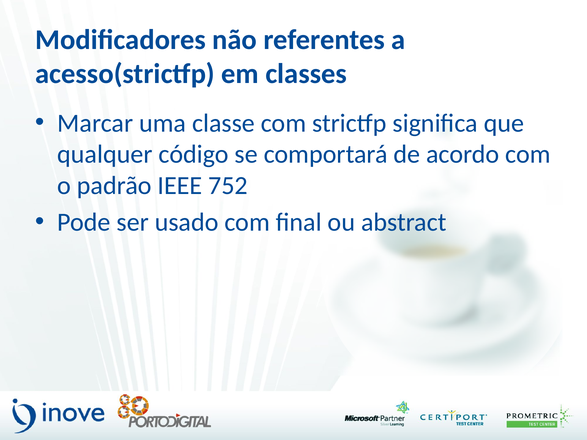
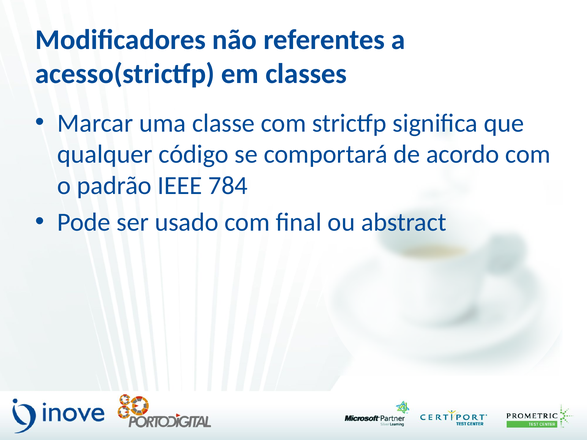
752: 752 -> 784 (228, 186)
